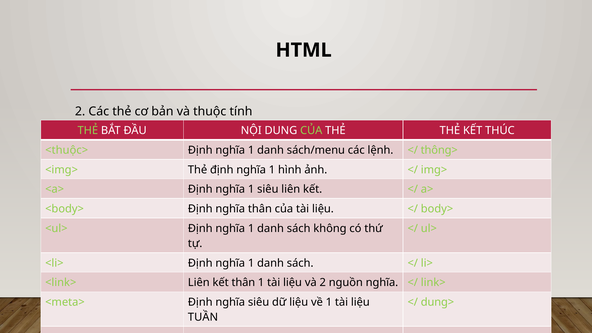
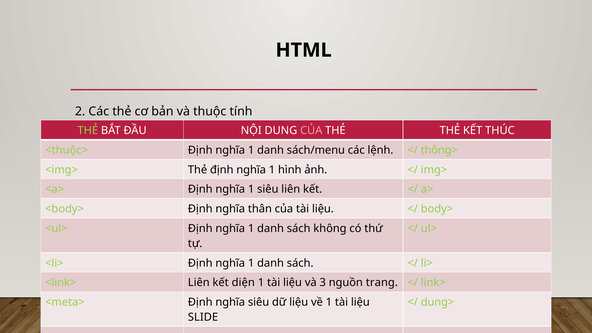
CỦA colour: light green -> pink (311, 131)
kết thân: thân -> diện (243, 283)
và 2: 2 -> 3 (323, 283)
nguồn nghĩa: nghĩa -> trang (382, 283)
TUẦN: TUẦN -> SLIDE (203, 317)
